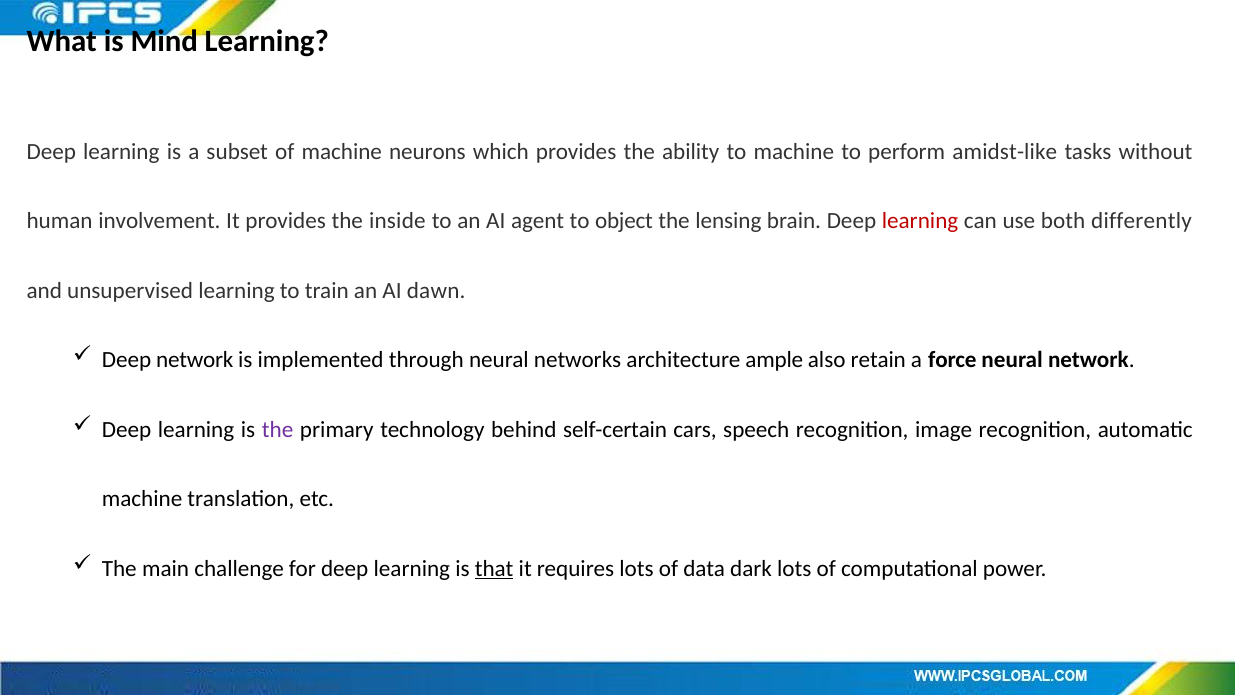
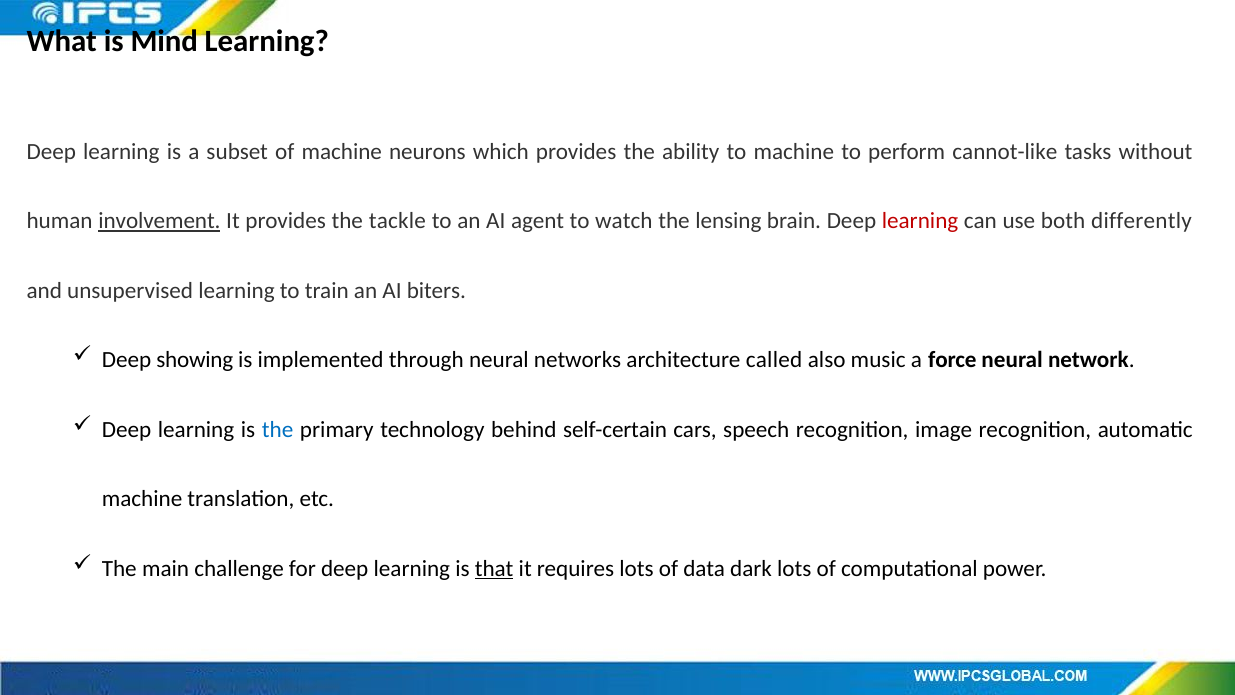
amidst-like: amidst-like -> cannot-like (1005, 151)
involvement underline: none -> present (159, 221)
inside: inside -> tackle (397, 221)
object: object -> watch (624, 221)
dawn: dawn -> biters (436, 290)
Deep network: network -> showing (195, 360)
ample: ample -> called (774, 360)
retain: retain -> music (878, 360)
the colour: purple -> blue (278, 429)
